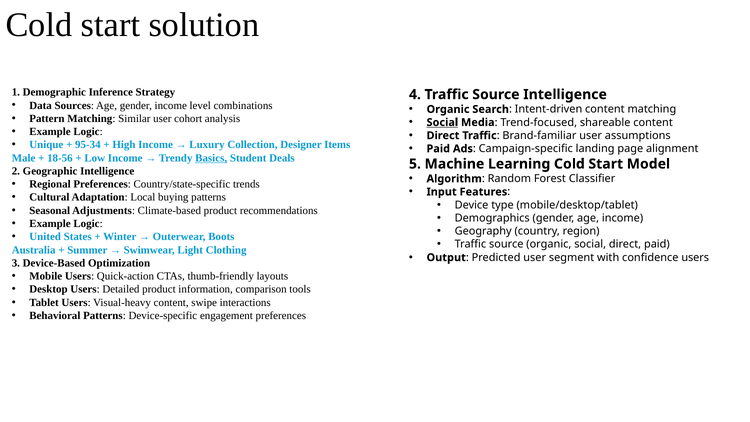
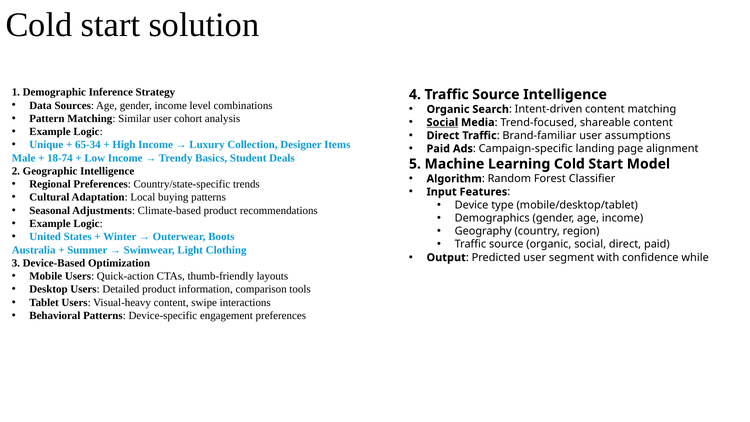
95-34: 95-34 -> 65-34 (88, 145)
18-56: 18-56 -> 18-74 (60, 158)
Basics underline: present -> none (211, 158)
confidence users: users -> while (695, 257)
